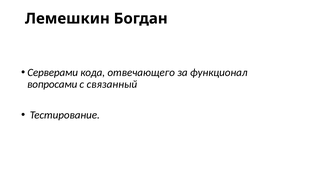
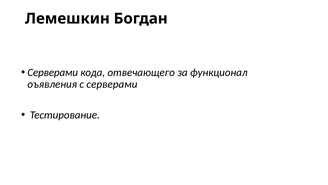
вопросами: вопросами -> оъявления (52, 84)
с связанный: связанный -> серверами (112, 84)
